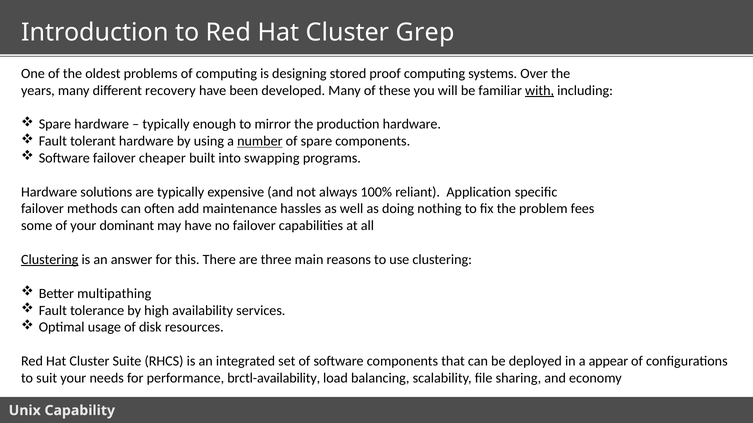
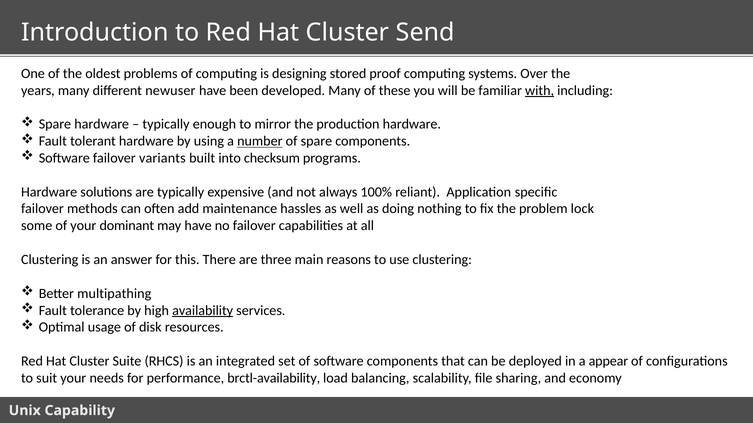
Grep: Grep -> Send (425, 33)
recovery: recovery -> newuser (170, 91)
cheaper: cheaper -> variants (162, 158)
swapping: swapping -> checksum (272, 158)
fees: fees -> lock (582, 209)
Clustering underline: present -> none (50, 260)
availability underline: none -> present (203, 311)
